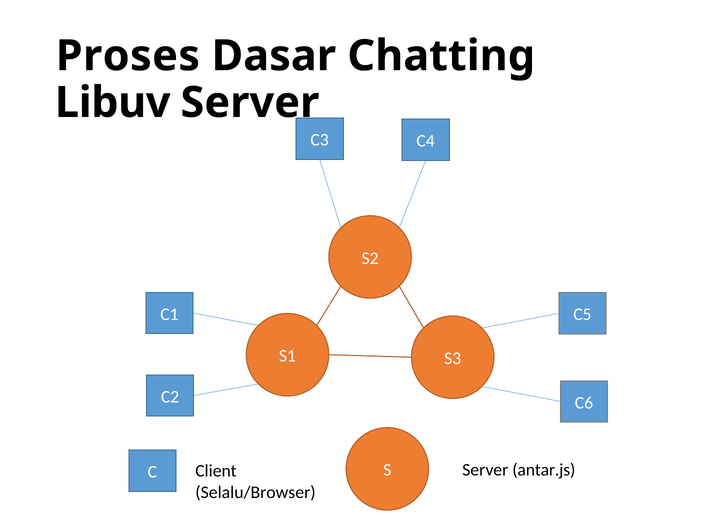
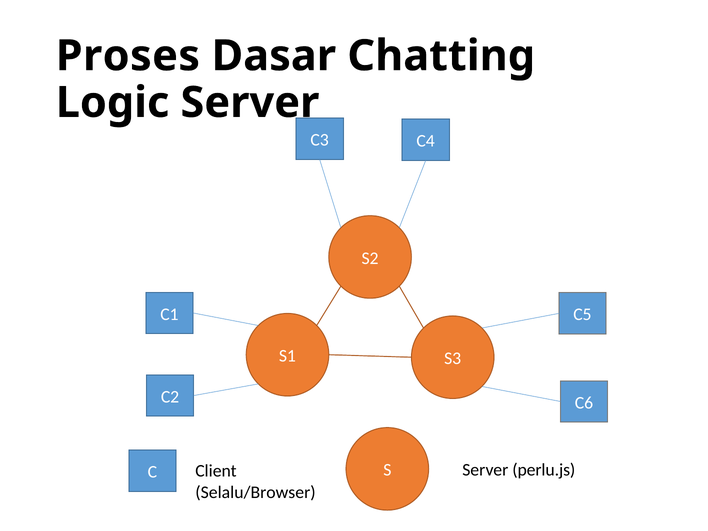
Libuv: Libuv -> Logic (113, 103)
antar.js: antar.js -> perlu.js (544, 470)
